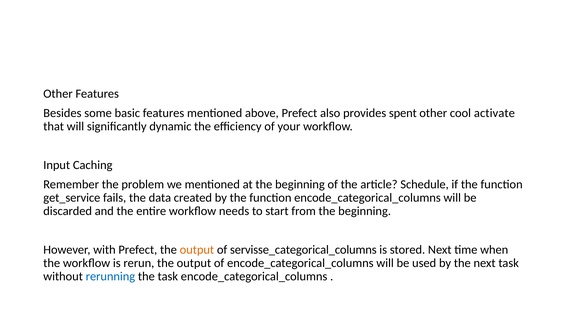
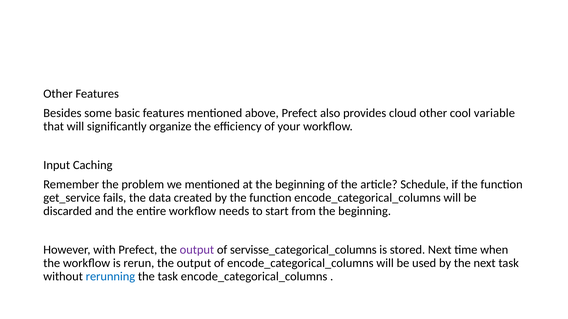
spent: spent -> cloud (403, 113)
activate: activate -> variable (494, 113)
dynamic: dynamic -> organize (170, 127)
output colour: orange -> purple (197, 250)
